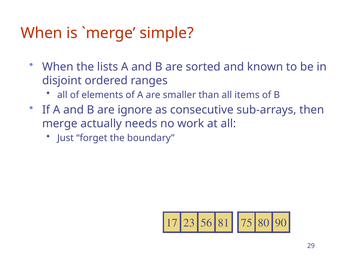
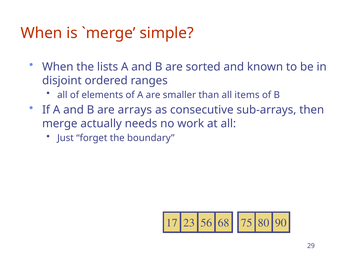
ignore: ignore -> arrays (135, 110)
81: 81 -> 68 (224, 223)
